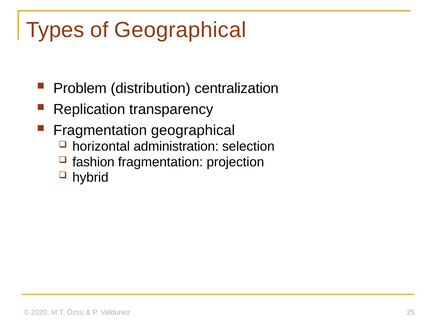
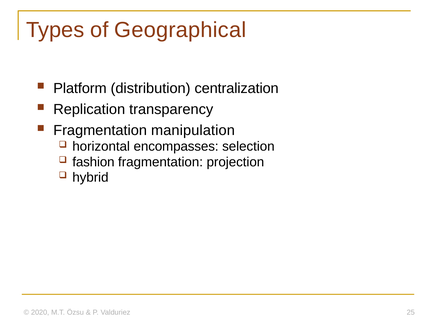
Problem: Problem -> Platform (80, 88)
Fragmentation geographical: geographical -> manipulation (193, 130)
administration: administration -> encompasses (176, 147)
